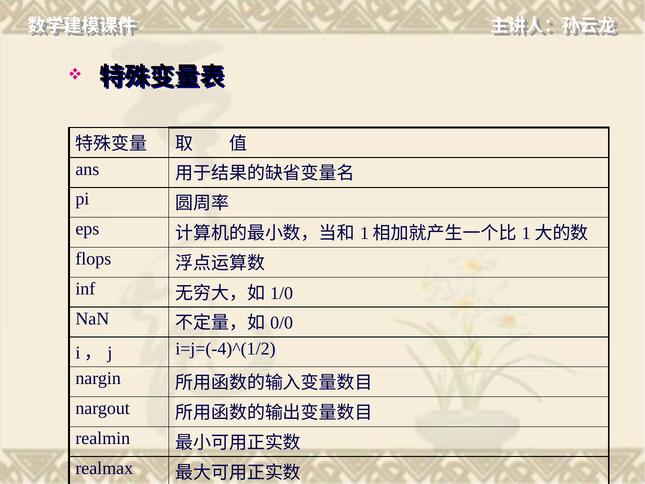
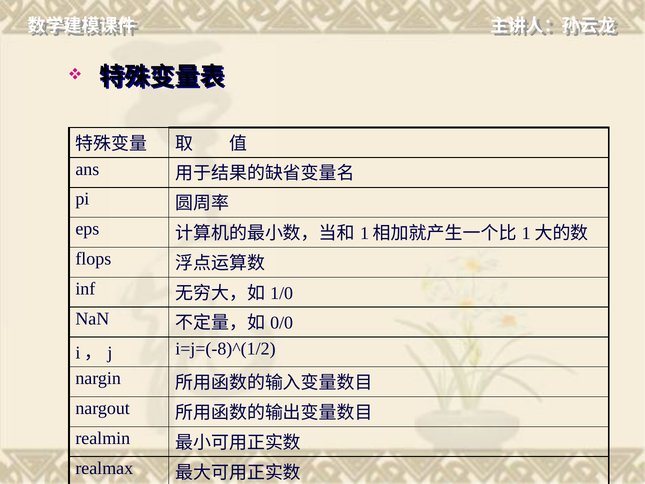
i=j=(-4)^(1/2: i=j=(-4)^(1/2 -> i=j=(-8)^(1/2 (225, 348)
